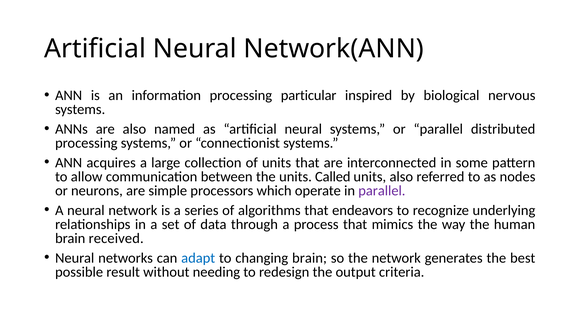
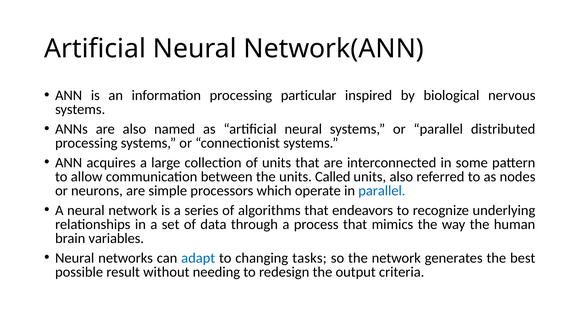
parallel colour: purple -> blue (382, 191)
received: received -> variables (116, 239)
changing brain: brain -> tasks (309, 258)
